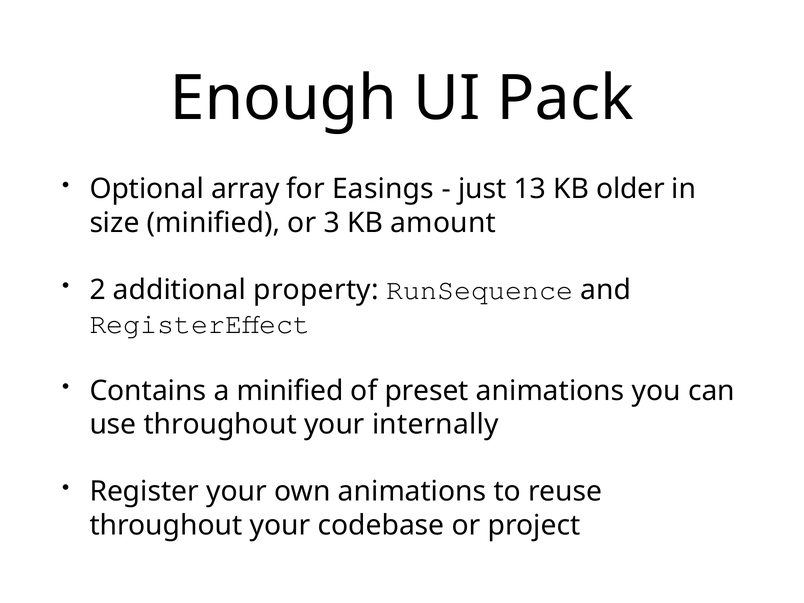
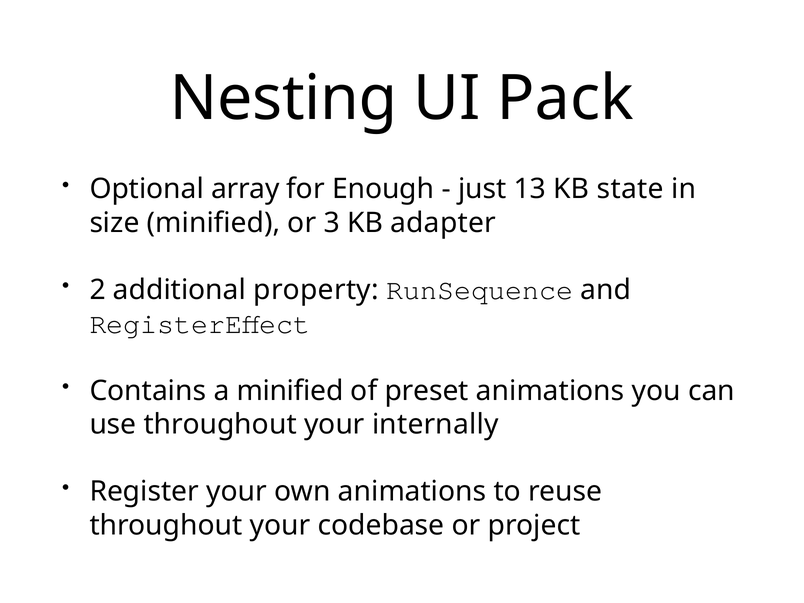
Enough: Enough -> Nesting (284, 99)
Easings: Easings -> Enough (383, 189)
older: older -> state (630, 189)
amount: amount -> adapter (443, 223)
